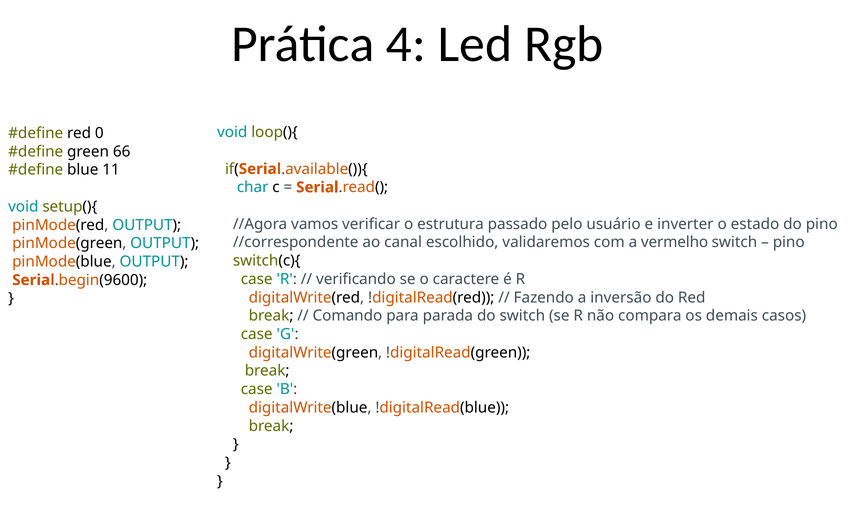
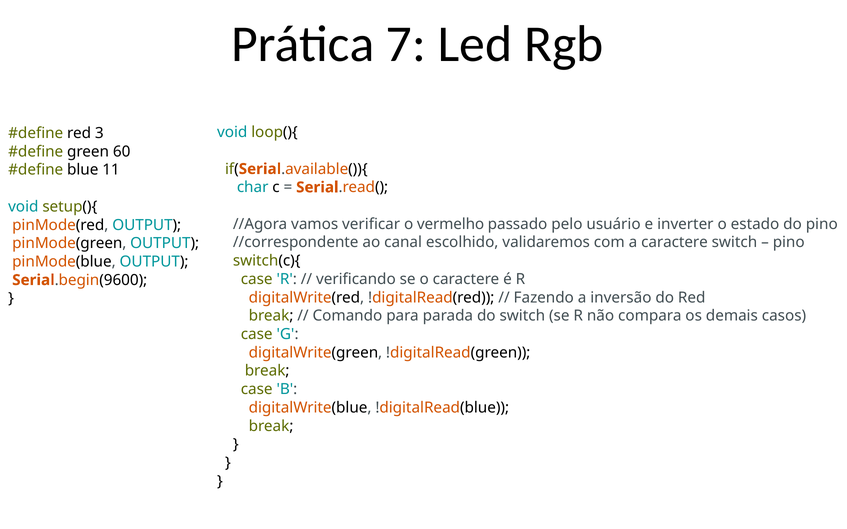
4: 4 -> 7 (406, 44)
0: 0 -> 3 (99, 133)
66: 66 -> 60 (122, 152)
estrutura: estrutura -> vermelho (451, 224)
a vermelho: vermelho -> caractere (675, 243)
